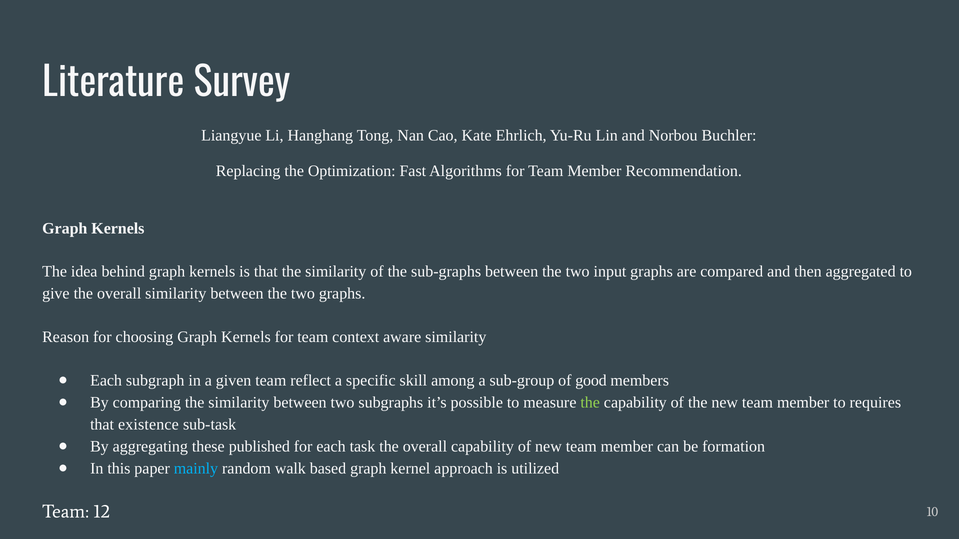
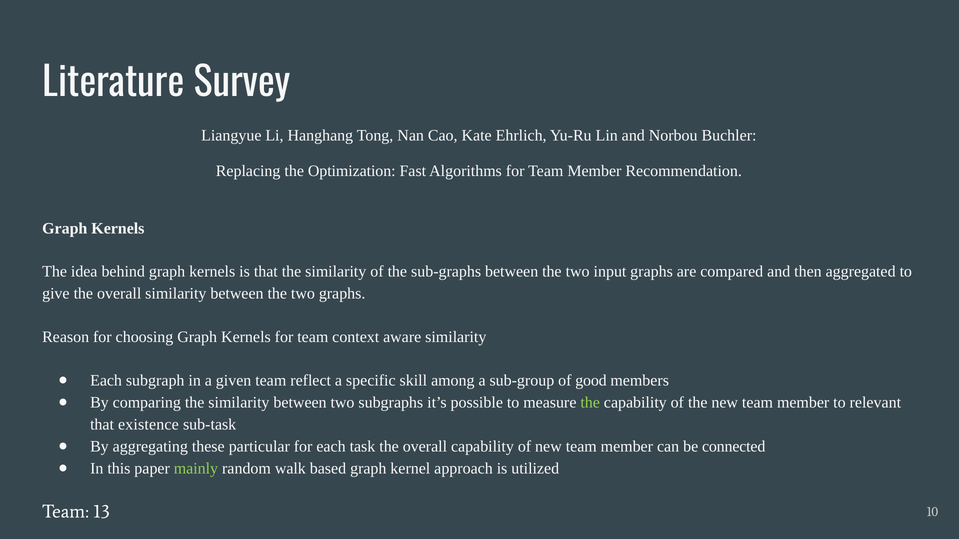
requires: requires -> relevant (875, 403)
published: published -> particular (259, 447)
formation: formation -> connected (734, 447)
mainly colour: light blue -> light green (196, 469)
12: 12 -> 13 (102, 512)
